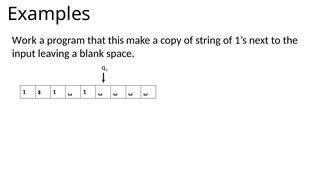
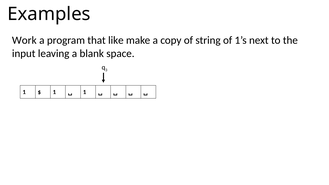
this: this -> like (116, 40)
